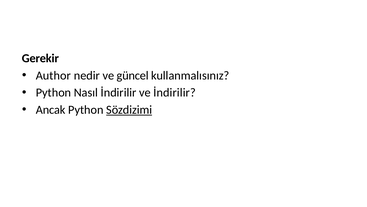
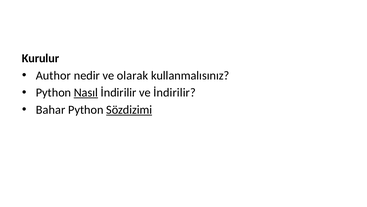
Gerekir: Gerekir -> Kurulur (40, 58)
güncel: güncel -> olarak (133, 75)
Nasıl underline: none -> present (86, 92)
Ancak: Ancak -> Bahar (51, 110)
